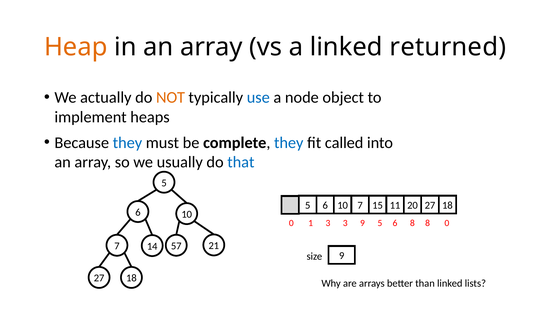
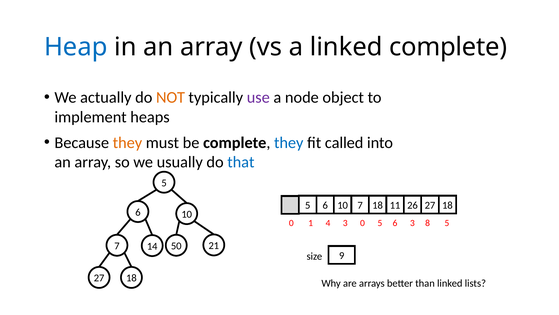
Heap colour: orange -> blue (76, 47)
linked returned: returned -> complete (448, 47)
use colour: blue -> purple (258, 97)
they colour: blue -> orange (127, 142)
7 15: 15 -> 18 (378, 205)
20: 20 -> 26 (413, 205)
1 3: 3 -> 4 (328, 223)
3 9: 9 -> 0 (363, 223)
6 8: 8 -> 3 (412, 223)
8 0: 0 -> 5 (447, 223)
57: 57 -> 50 (176, 246)
